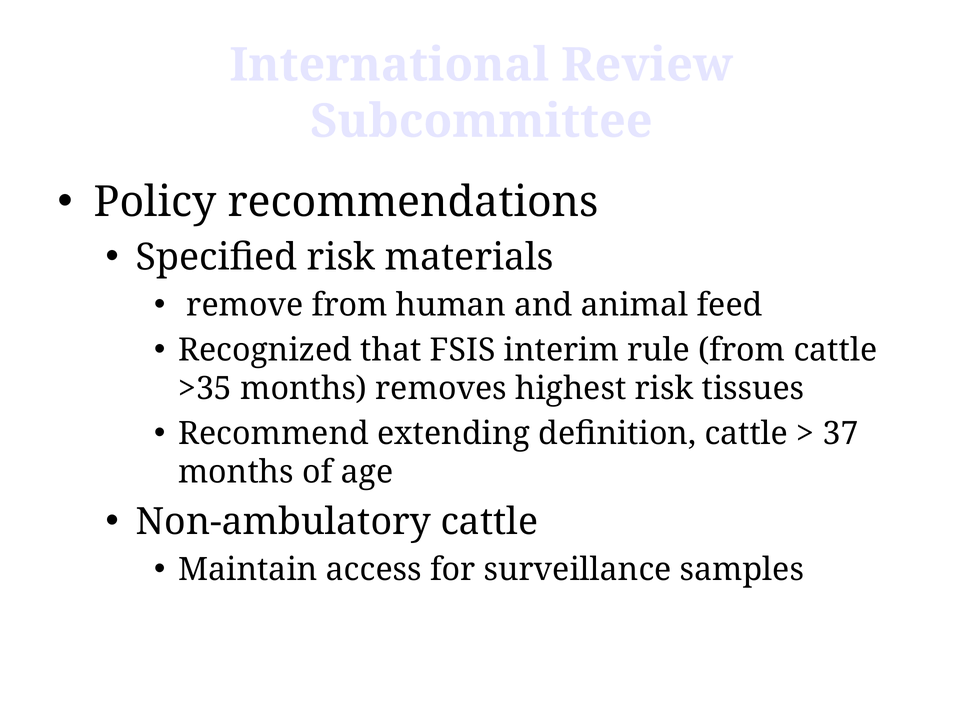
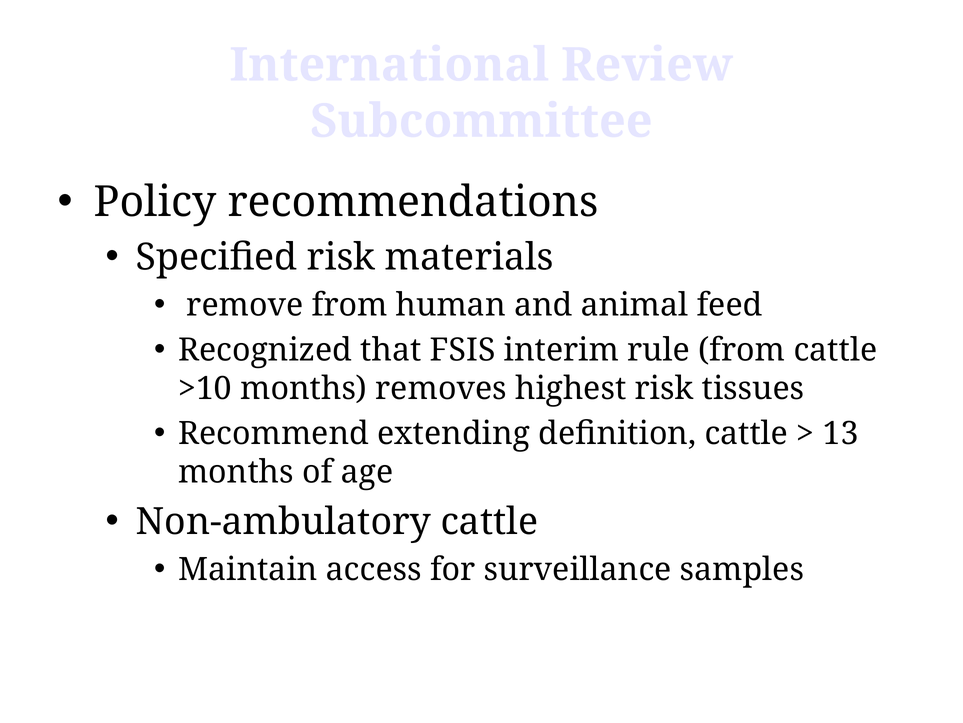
>35: >35 -> >10 (205, 388)
37: 37 -> 13 (841, 433)
